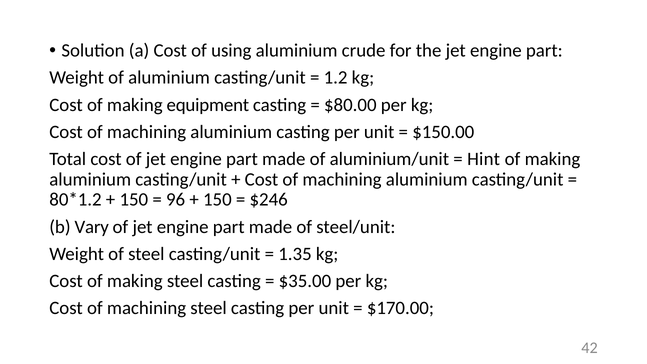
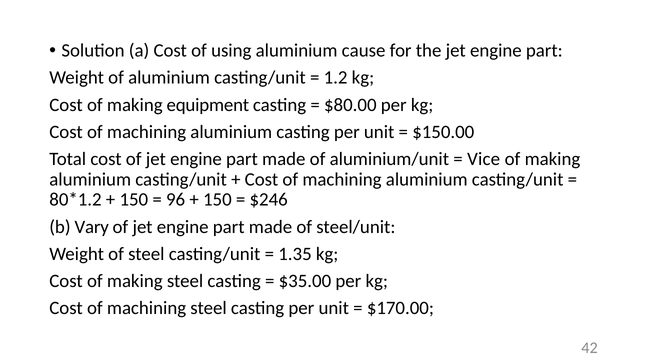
crude: crude -> cause (364, 51)
Hint: Hint -> Vice (484, 159)
